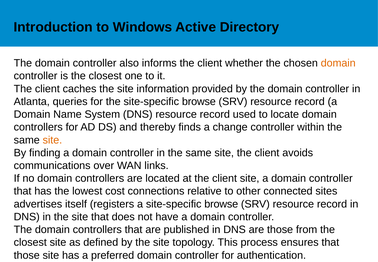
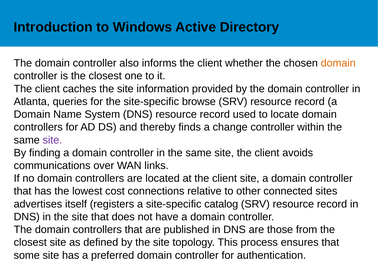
site colour: orange -> purple (52, 140)
a site-specific browse: browse -> catalog (221, 204)
those: those -> some (27, 255)
